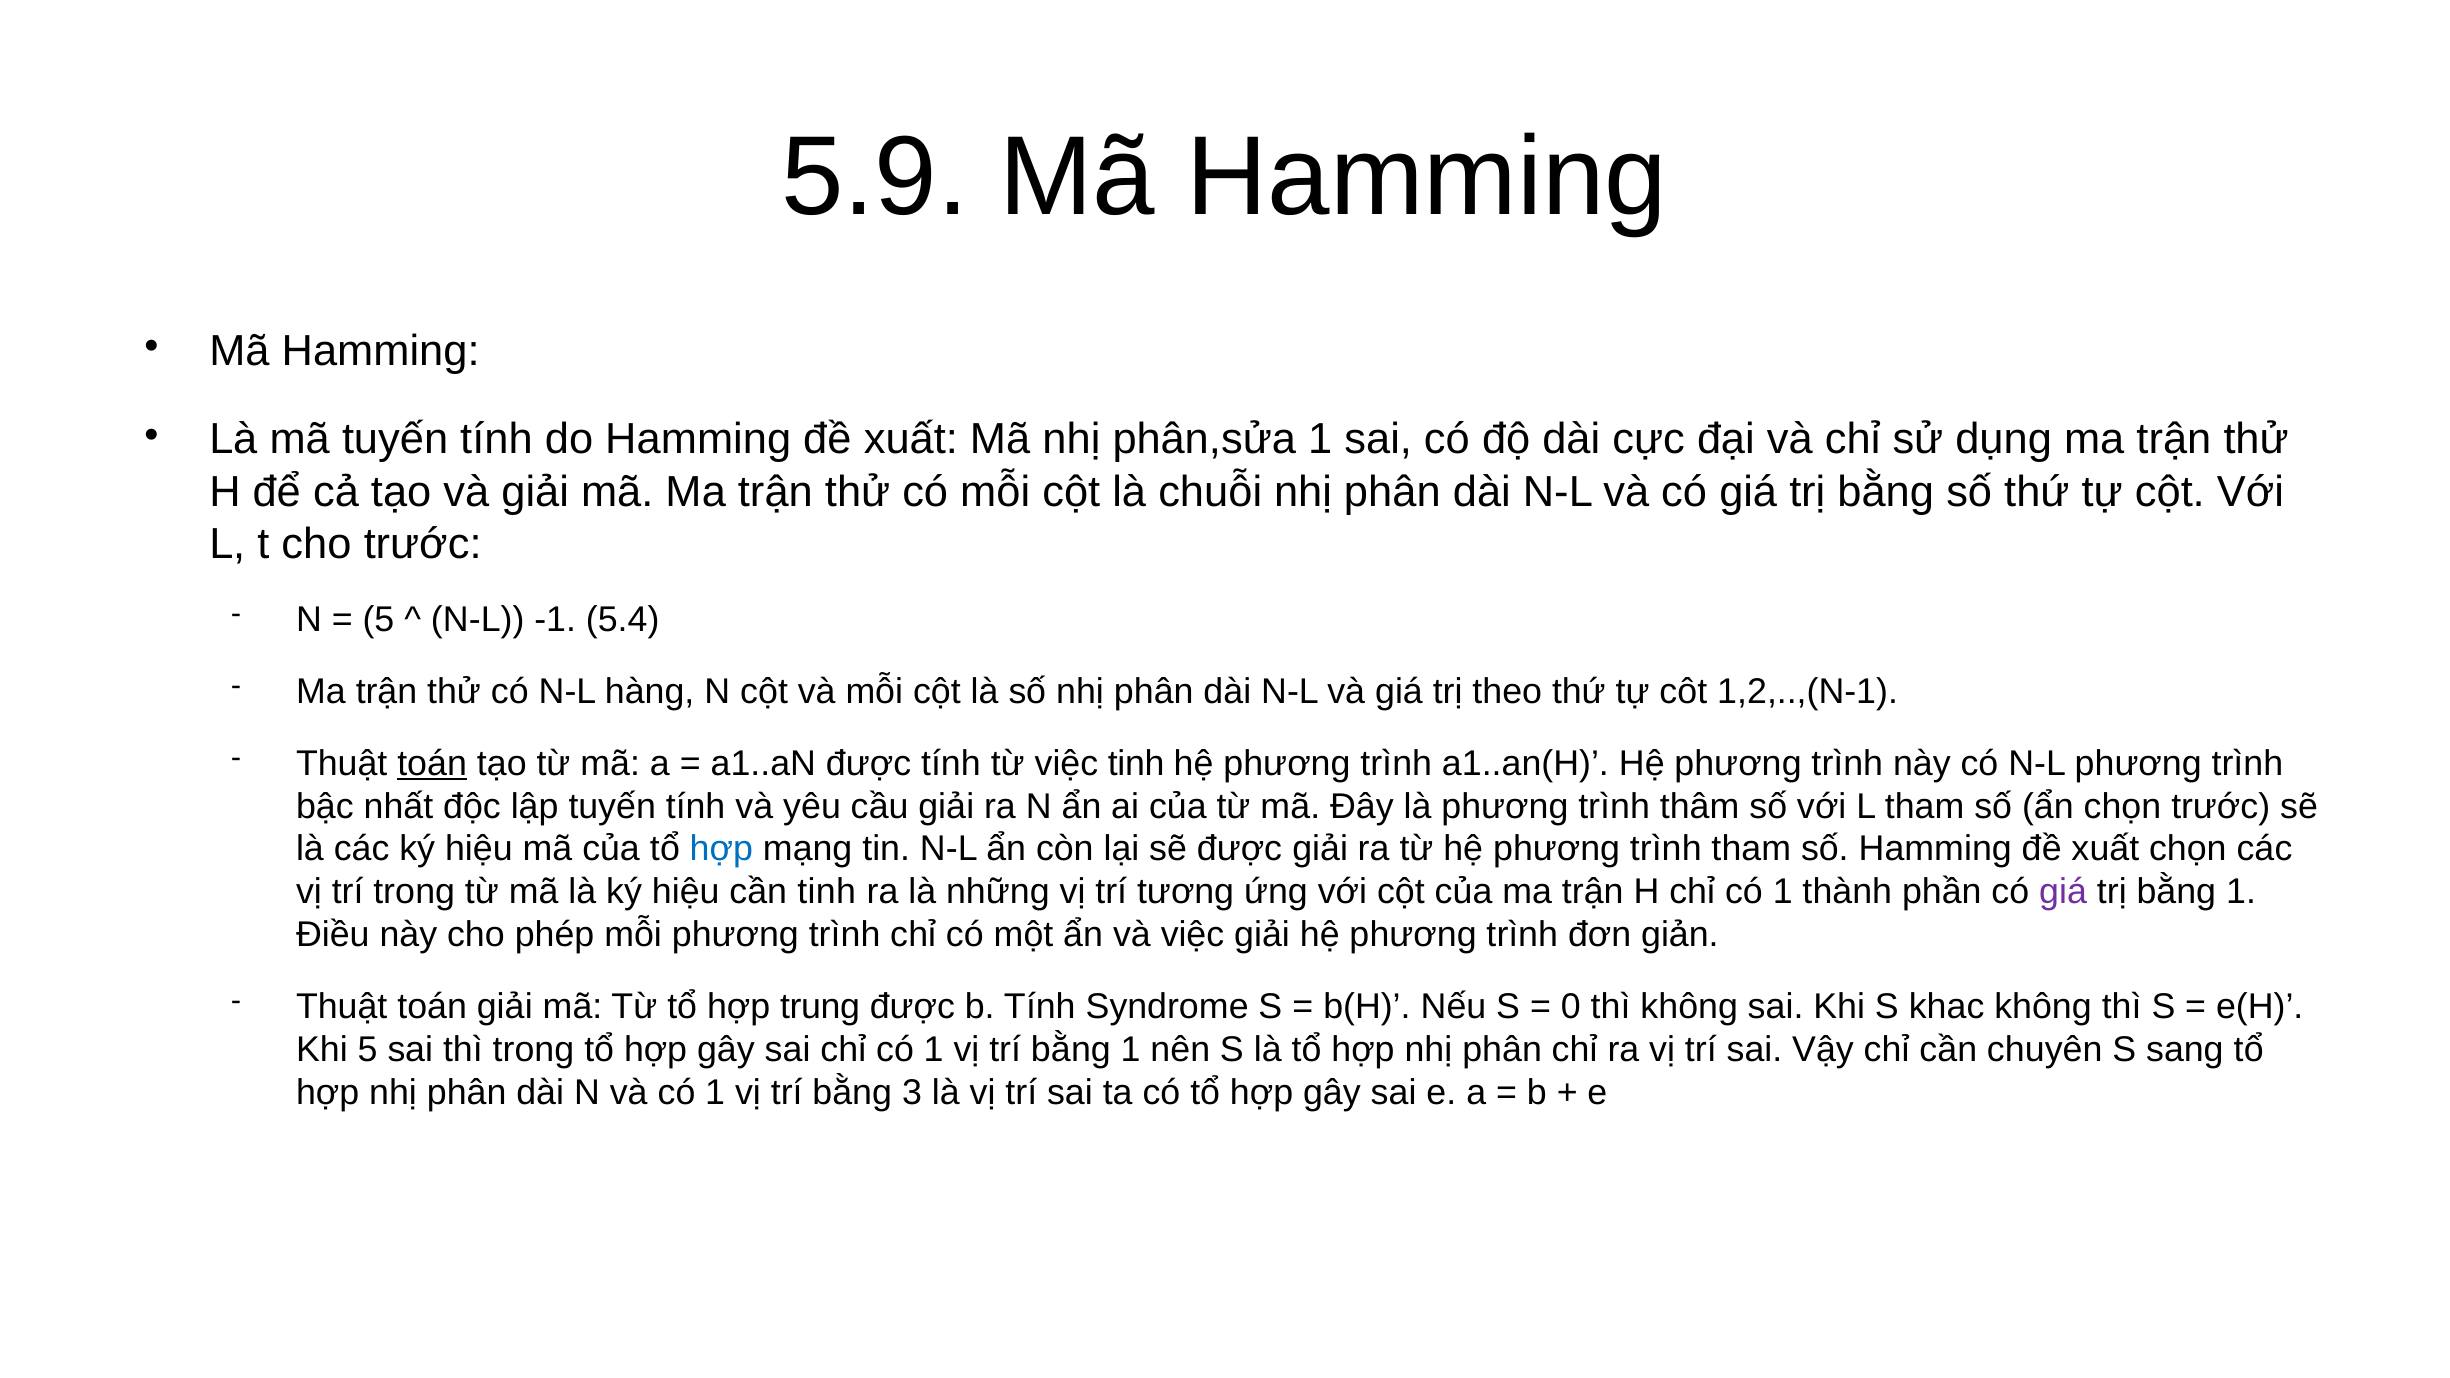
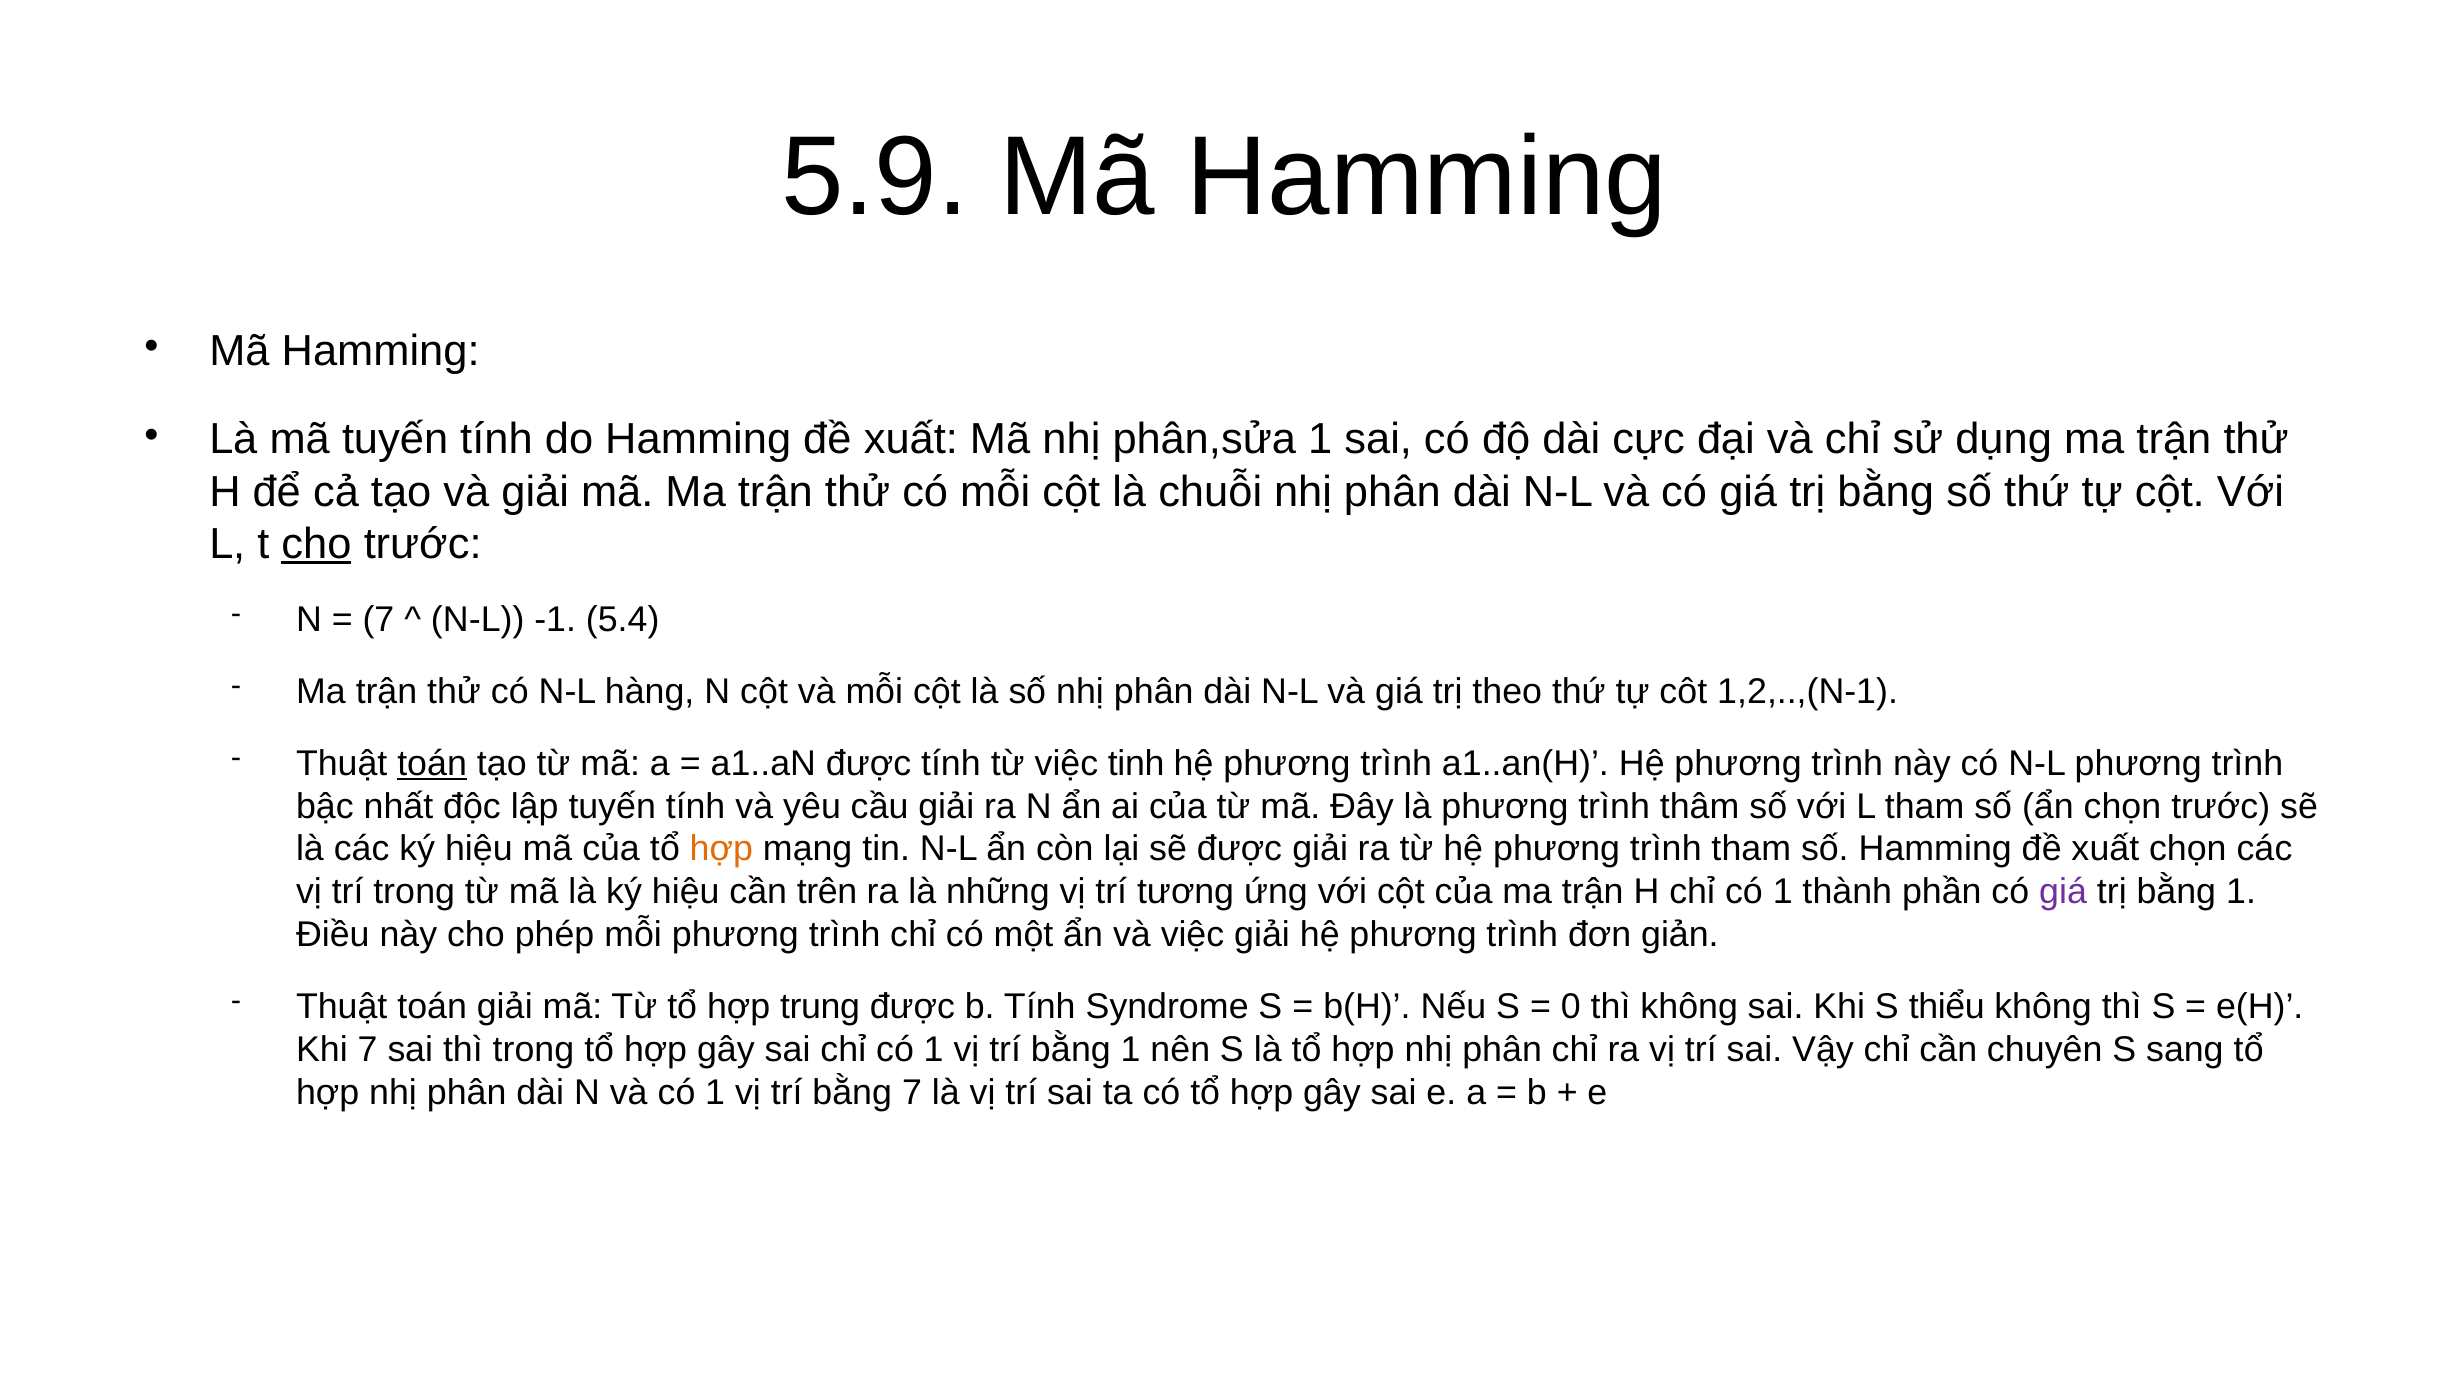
cho underline: none -> present (316, 544)
5: 5 -> 7 (378, 620)
hợp colour: blue -> orange (721, 849)
cần tinh: tinh -> trên (827, 892)
khac: khac -> thiểu (1947, 1007)
Khi 5: 5 -> 7 (367, 1050)
bằng 3: 3 -> 7 (912, 1093)
